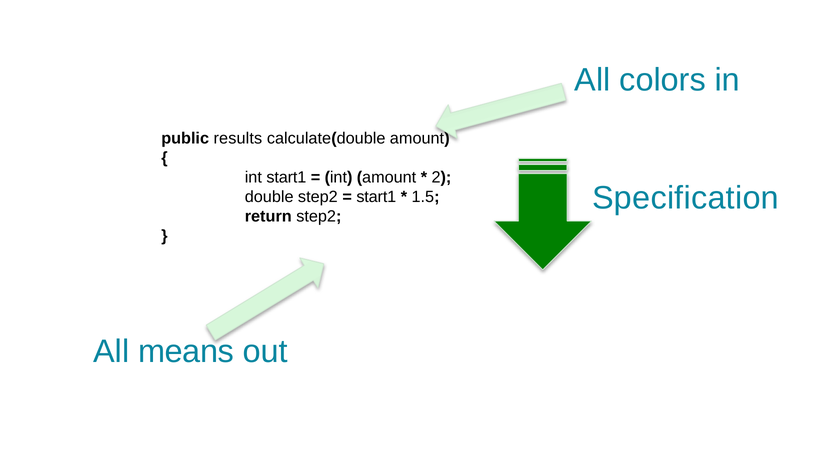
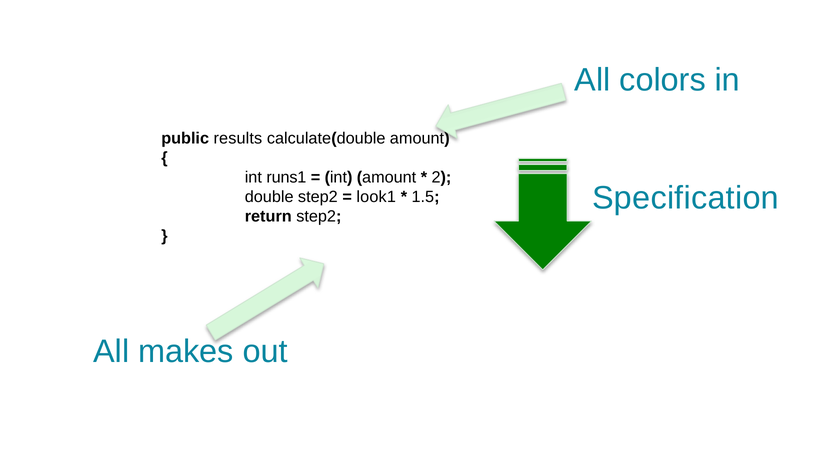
int start1: start1 -> runs1 (286, 177)
start1: start1 -> look1 (376, 197)
means: means -> makes (186, 351)
